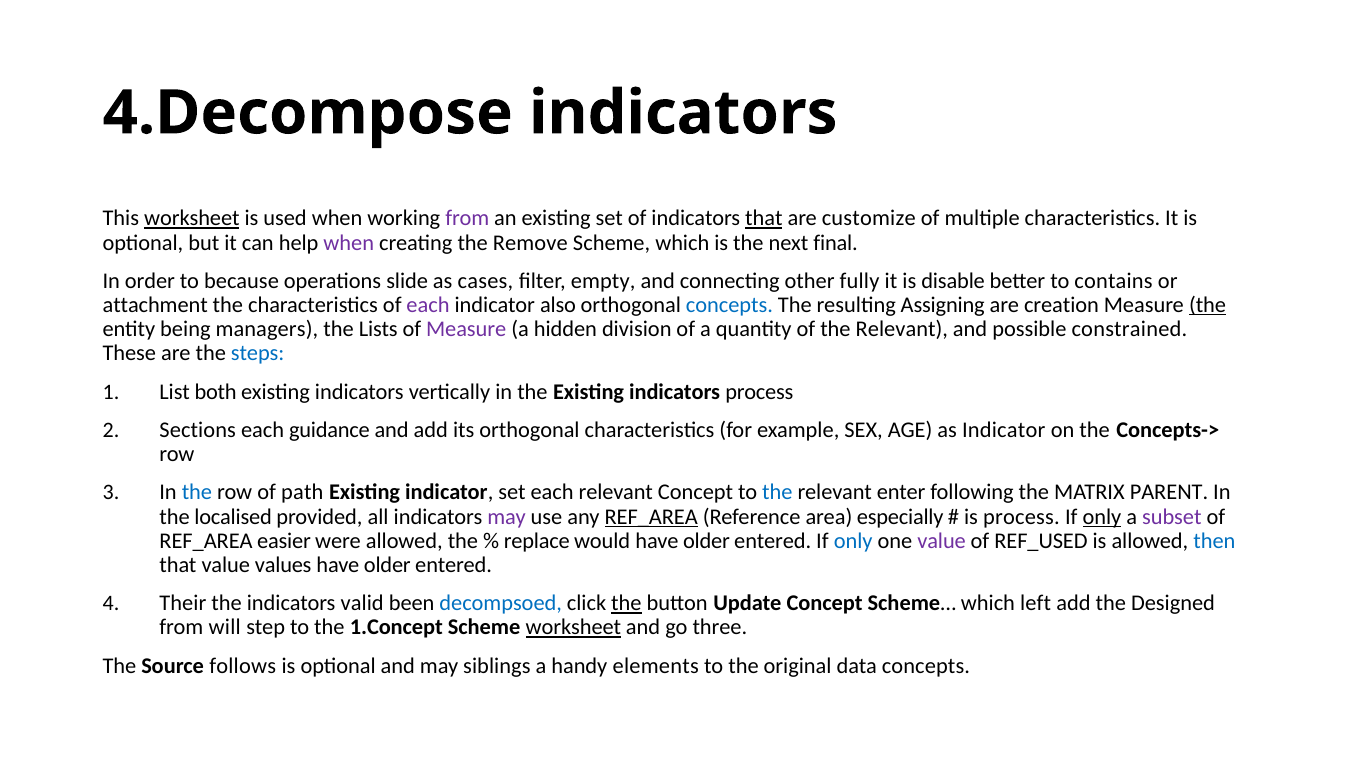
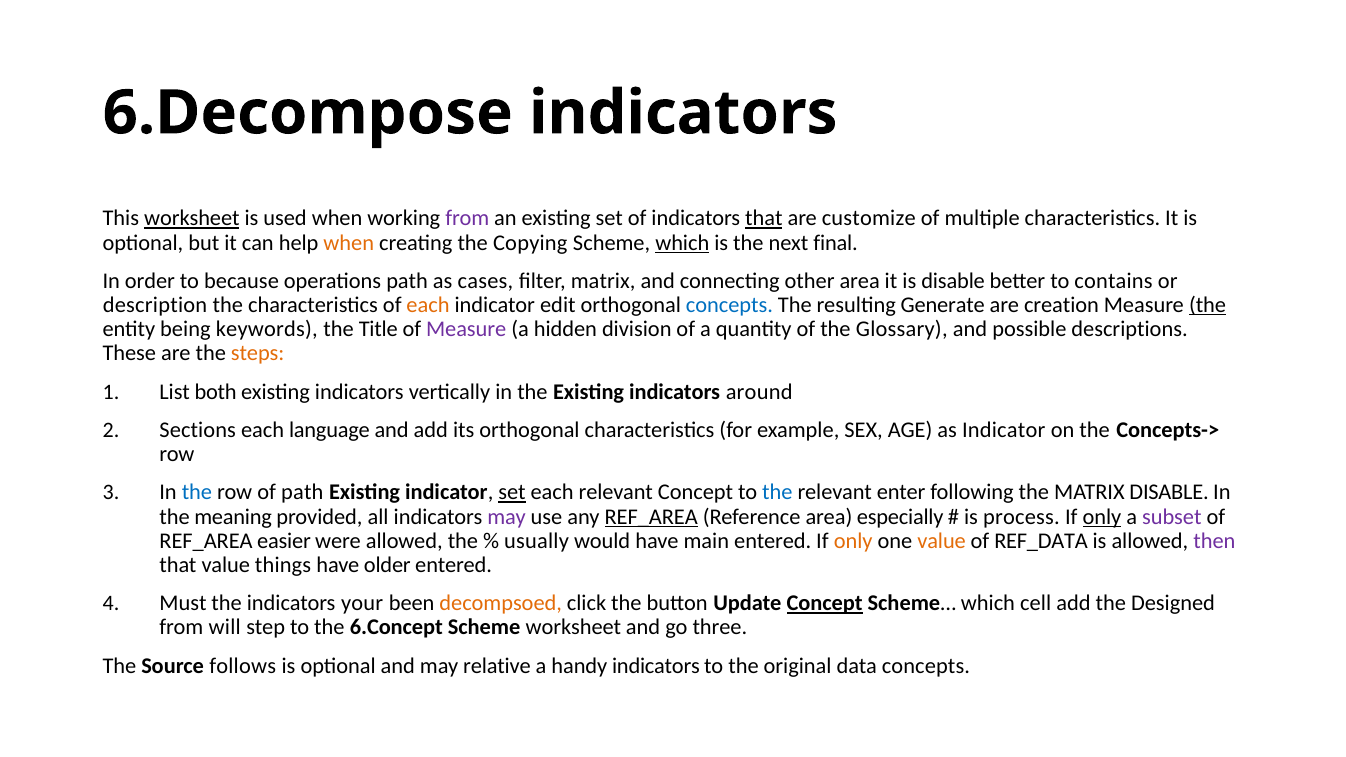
4.Decompose: 4.Decompose -> 6.Decompose (308, 113)
when colour: purple -> orange (349, 243)
Remove: Remove -> Copying (530, 243)
which underline: none -> present (682, 243)
operations slide: slide -> path (407, 281)
filter empty: empty -> matrix (603, 281)
other fully: fully -> area (860, 281)
attachment: attachment -> description (155, 305)
each colour: purple -> orange (428, 305)
also: also -> edit (558, 305)
Assigning: Assigning -> Generate (943, 305)
managers: managers -> keywords (267, 329)
Lists: Lists -> Title (378, 329)
of the Relevant: Relevant -> Glossary (902, 329)
constrained: constrained -> descriptions (1130, 329)
steps colour: blue -> orange (258, 354)
indicators process: process -> around (759, 392)
guidance: guidance -> language (329, 430)
set underline: none -> present (512, 492)
MATRIX PARENT: PARENT -> DISABLE (1169, 492)
localised: localised -> meaning (233, 517)
replace: replace -> usually (537, 541)
would have older: older -> main (706, 541)
only colour: blue -> orange (853, 541)
value colour: purple -> orange (942, 541)
REF_USED: REF_USED -> REF_DATA (1041, 541)
then colour: blue -> purple (1214, 541)
values: values -> things (283, 565)
Their: Their -> Must (183, 603)
valid: valid -> your (362, 603)
decompsoed colour: blue -> orange (501, 603)
the underline: present -> none (626, 603)
Concept underline: none -> present (825, 603)
left: left -> cell (1036, 603)
1.Concept: 1.Concept -> 6.Concept (396, 628)
worksheet underline: present -> none (573, 628)
siblings: siblings -> relative (497, 666)
handy elements: elements -> indicators (656, 666)
